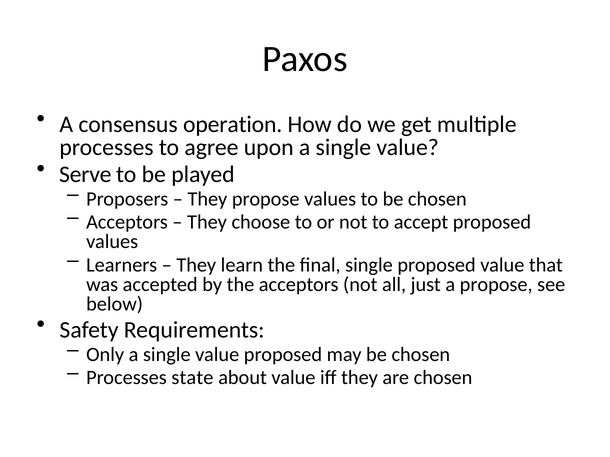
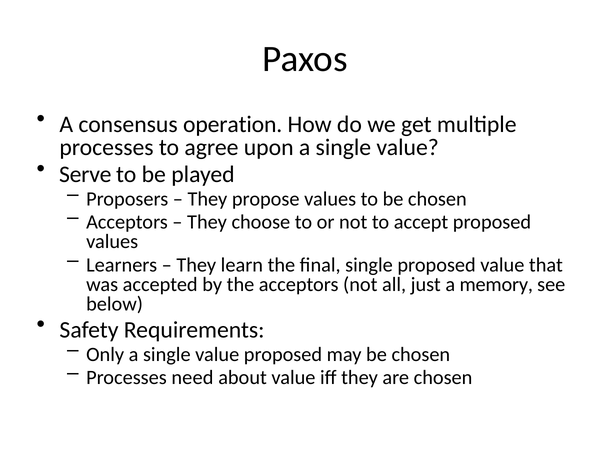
a propose: propose -> memory (496, 285)
state: state -> need (192, 378)
